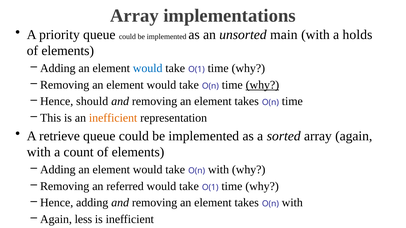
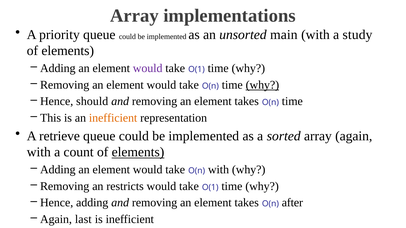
holds: holds -> study (357, 35)
would colour: blue -> purple (148, 68)
elements underline: none -> present (138, 152)
referred: referred -> restricts (125, 186)
takes O(n with: with -> after (292, 203)
less: less -> last (83, 220)
